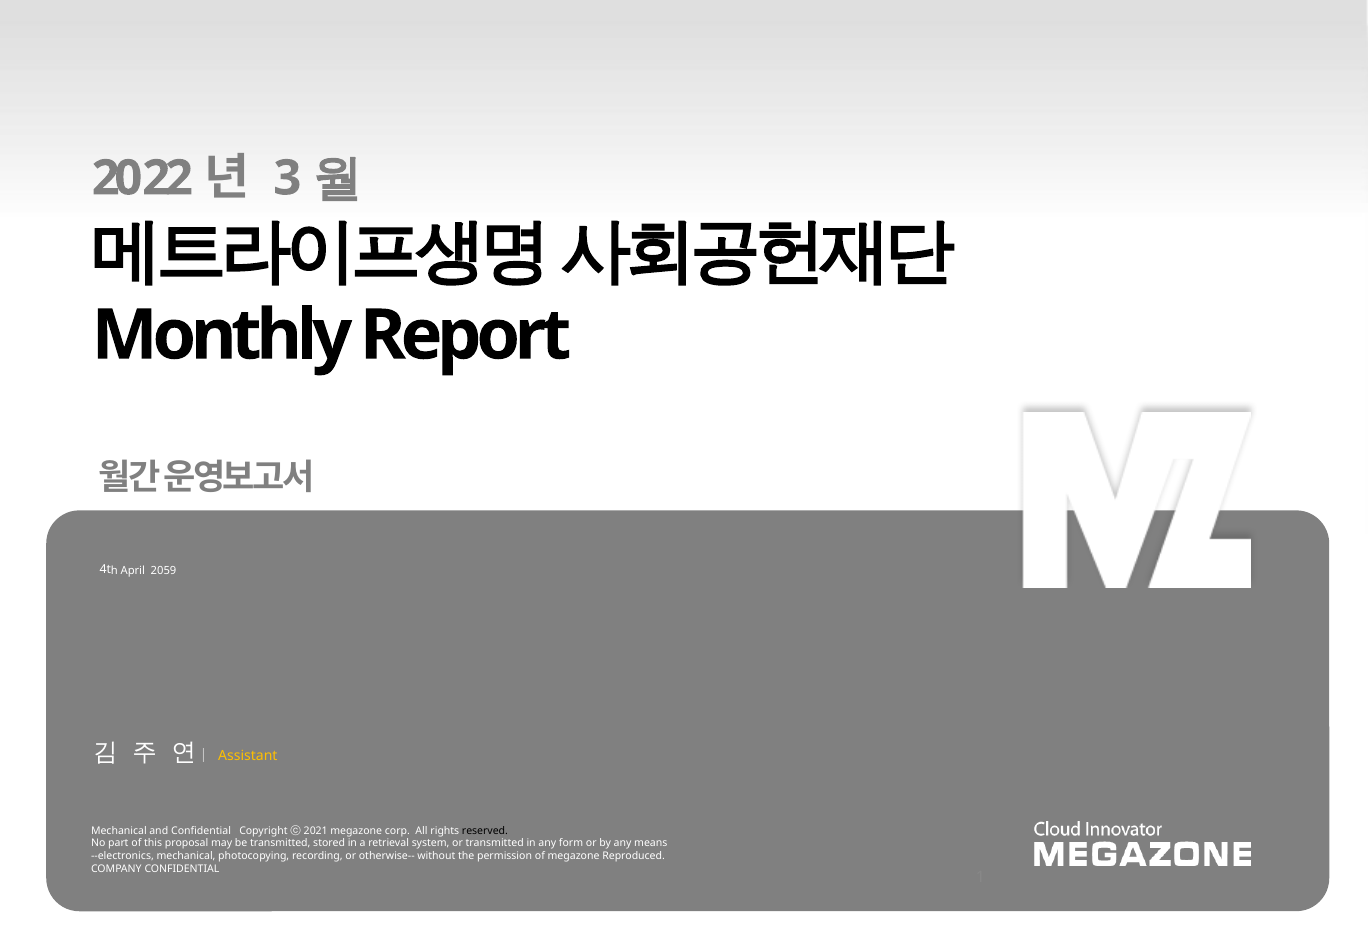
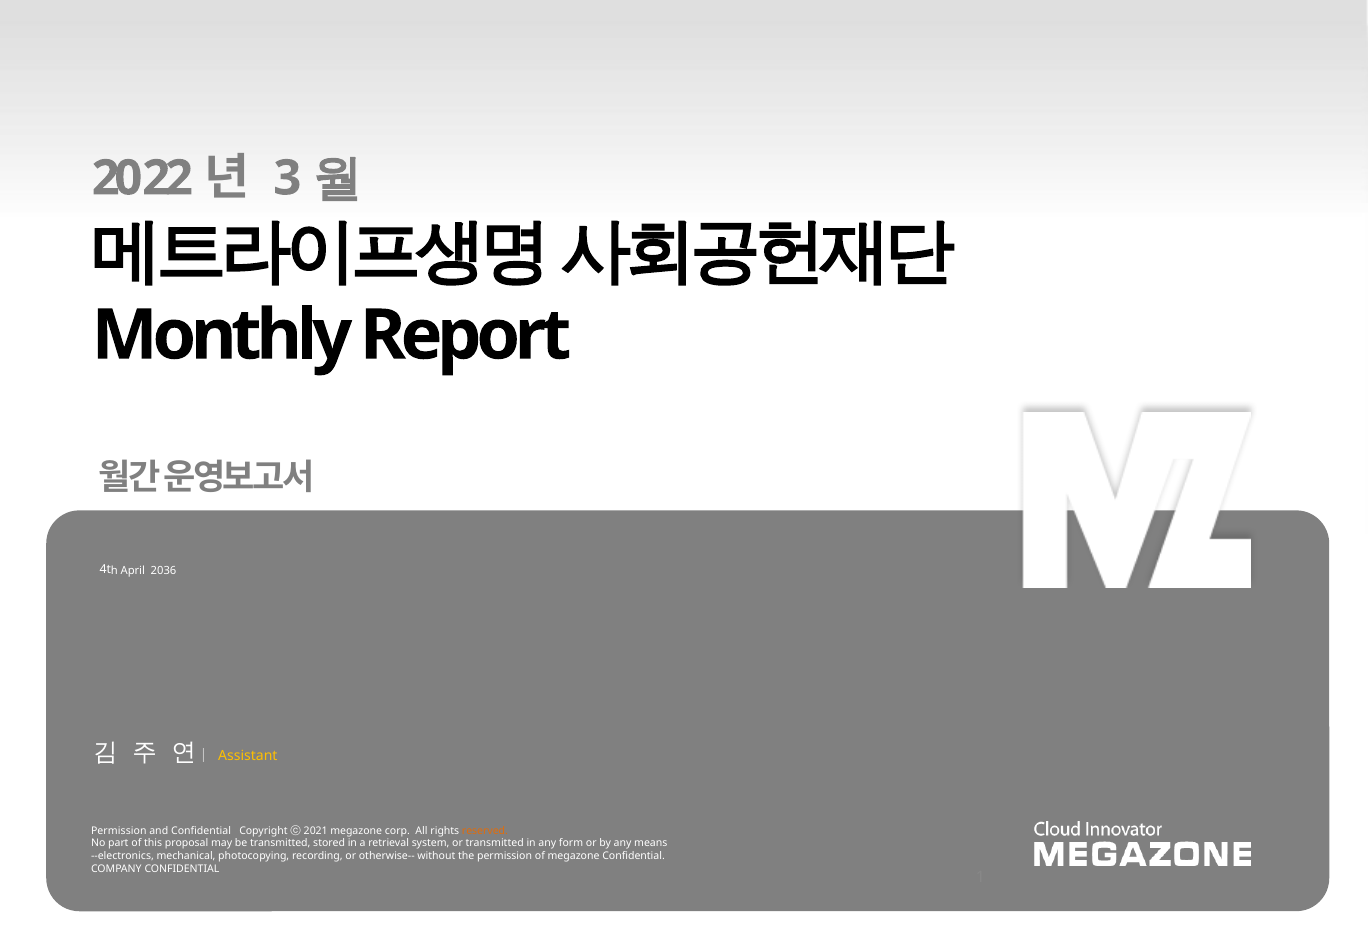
2059: 2059 -> 2036 (164, 571)
reserved colour: black -> orange (485, 831)
Mechanical: Mechanical -> Permission (119, 831)
megazone Reproduced: Reproduced -> Confidential (634, 856)
